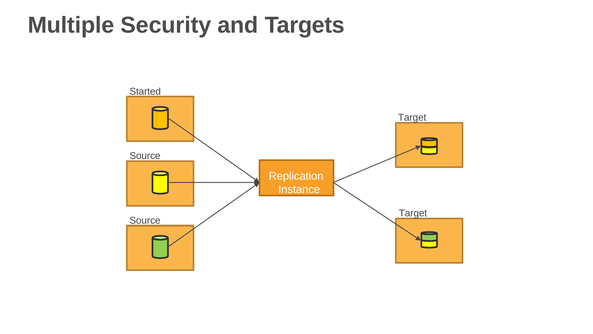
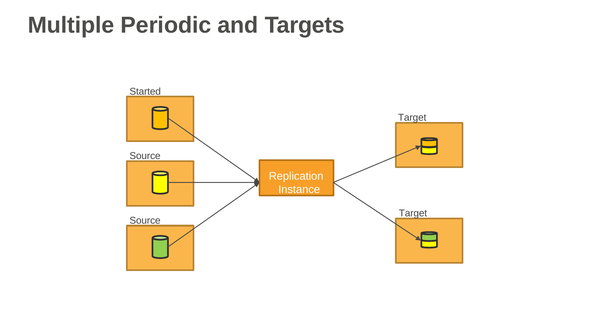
Security: Security -> Periodic (166, 25)
